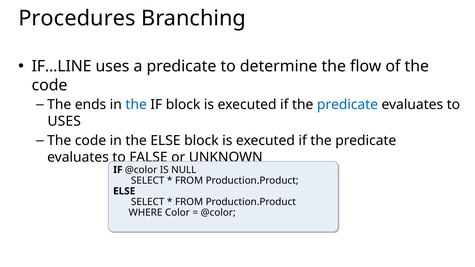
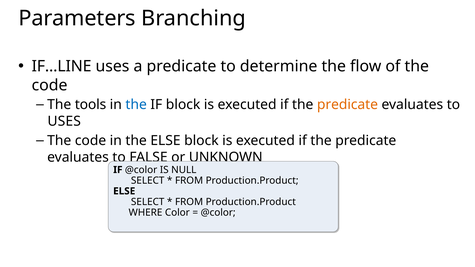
Procedures: Procedures -> Parameters (77, 18)
ends: ends -> tools (91, 105)
predicate colour: blue -> orange (347, 105)
